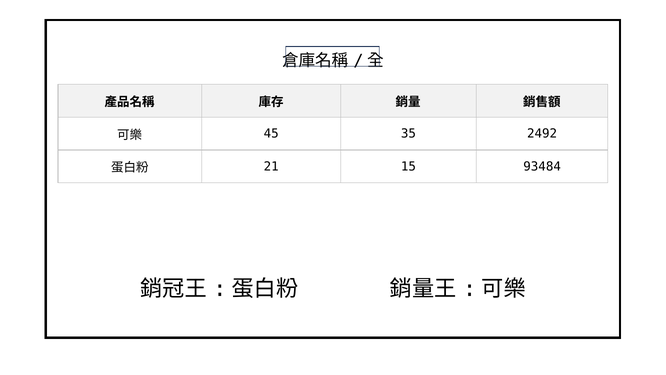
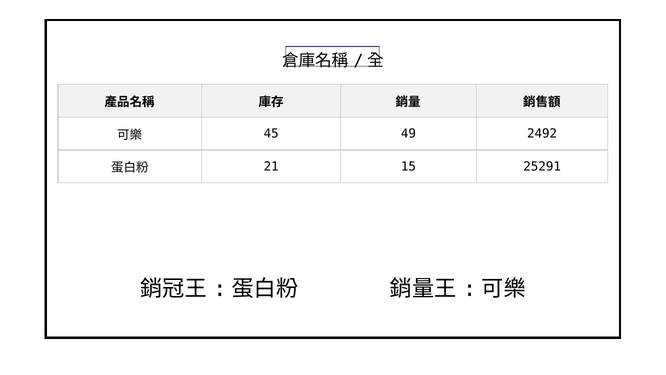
35: 35 -> 49 (408, 134)
93484: 93484 -> 25291 (542, 166)
